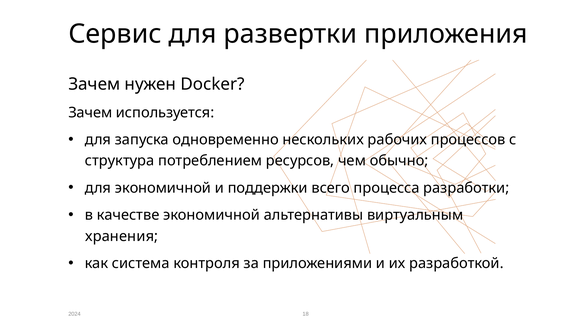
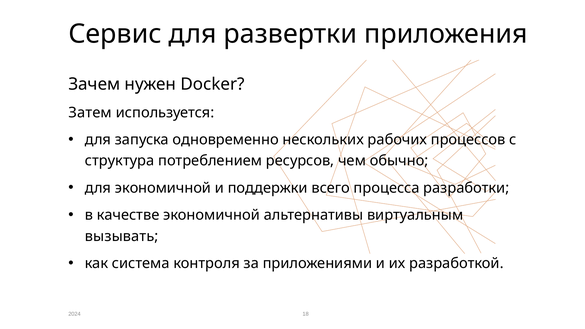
Зачем: Зачем -> Затем (90, 113)
хранения: хранения -> вызывать (122, 236)
